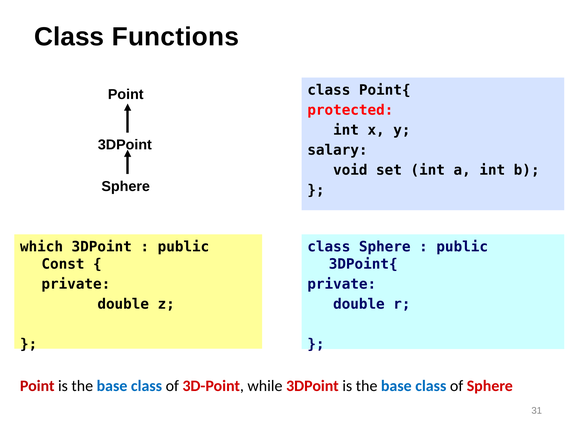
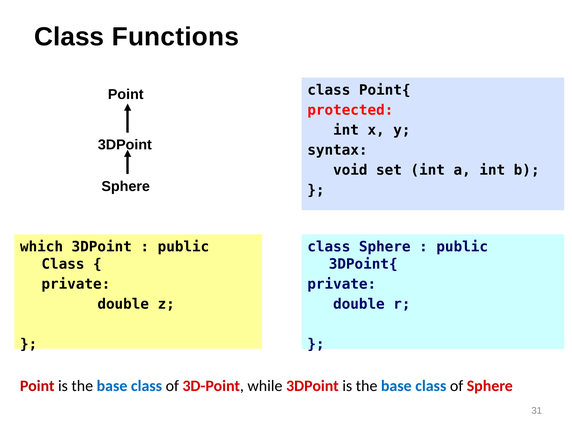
salary: salary -> syntax (337, 150)
Const: Const -> Class (63, 264)
